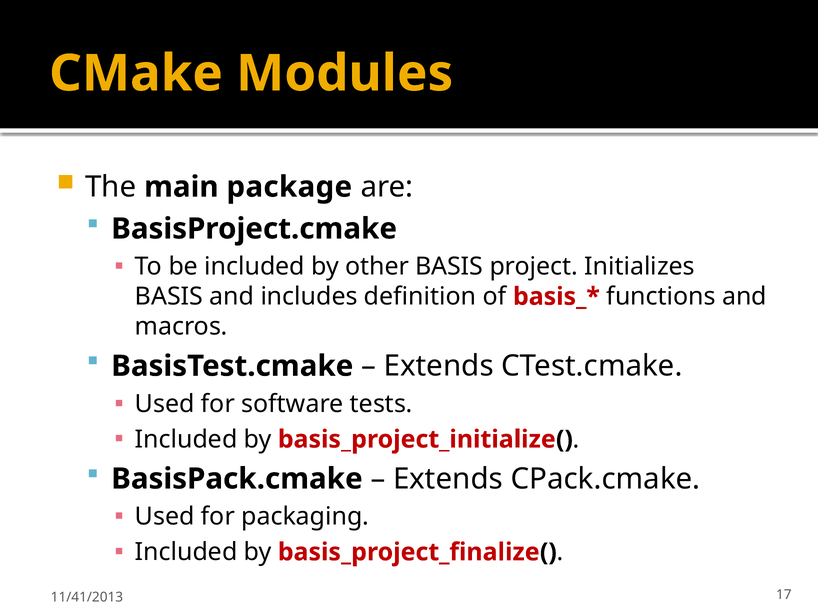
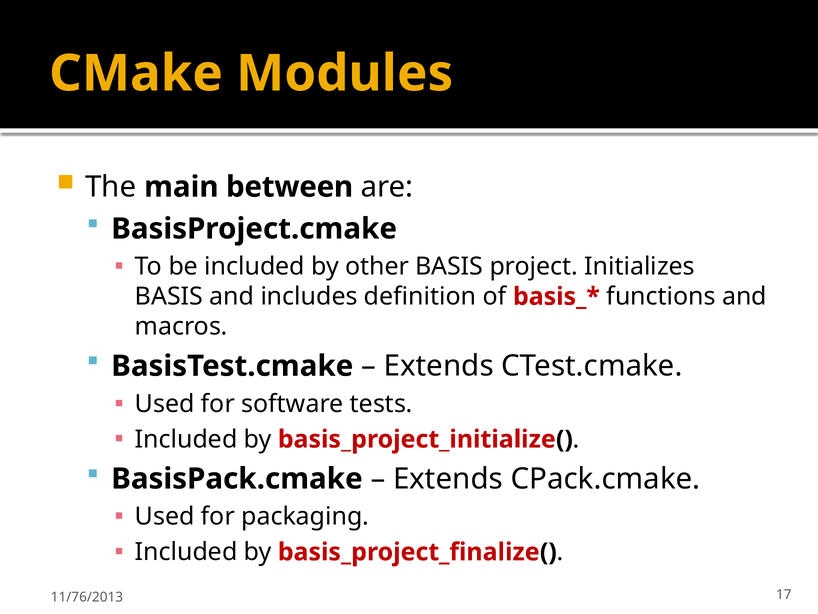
package: package -> between (290, 187)
11/41/2013: 11/41/2013 -> 11/76/2013 (87, 597)
